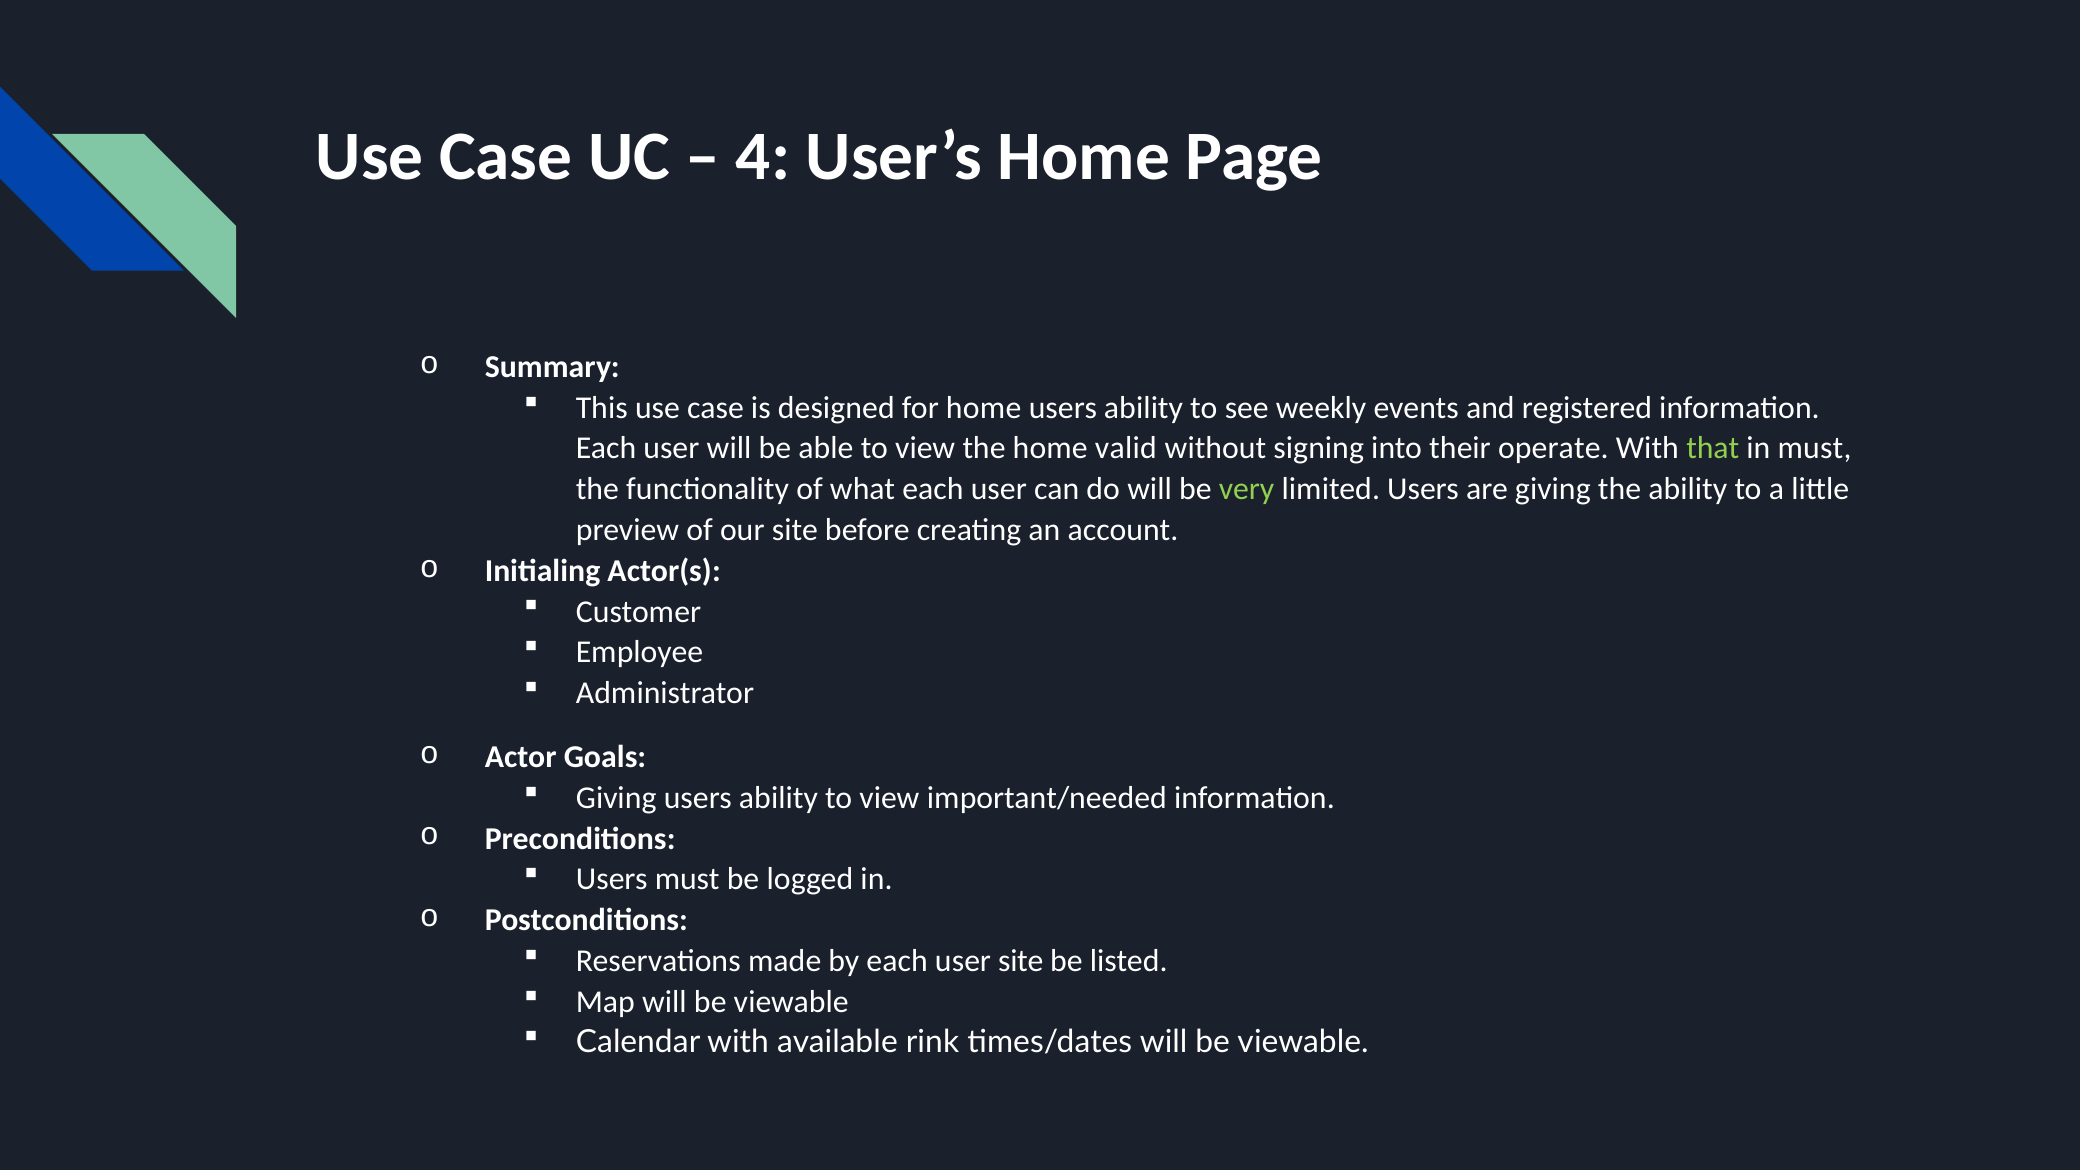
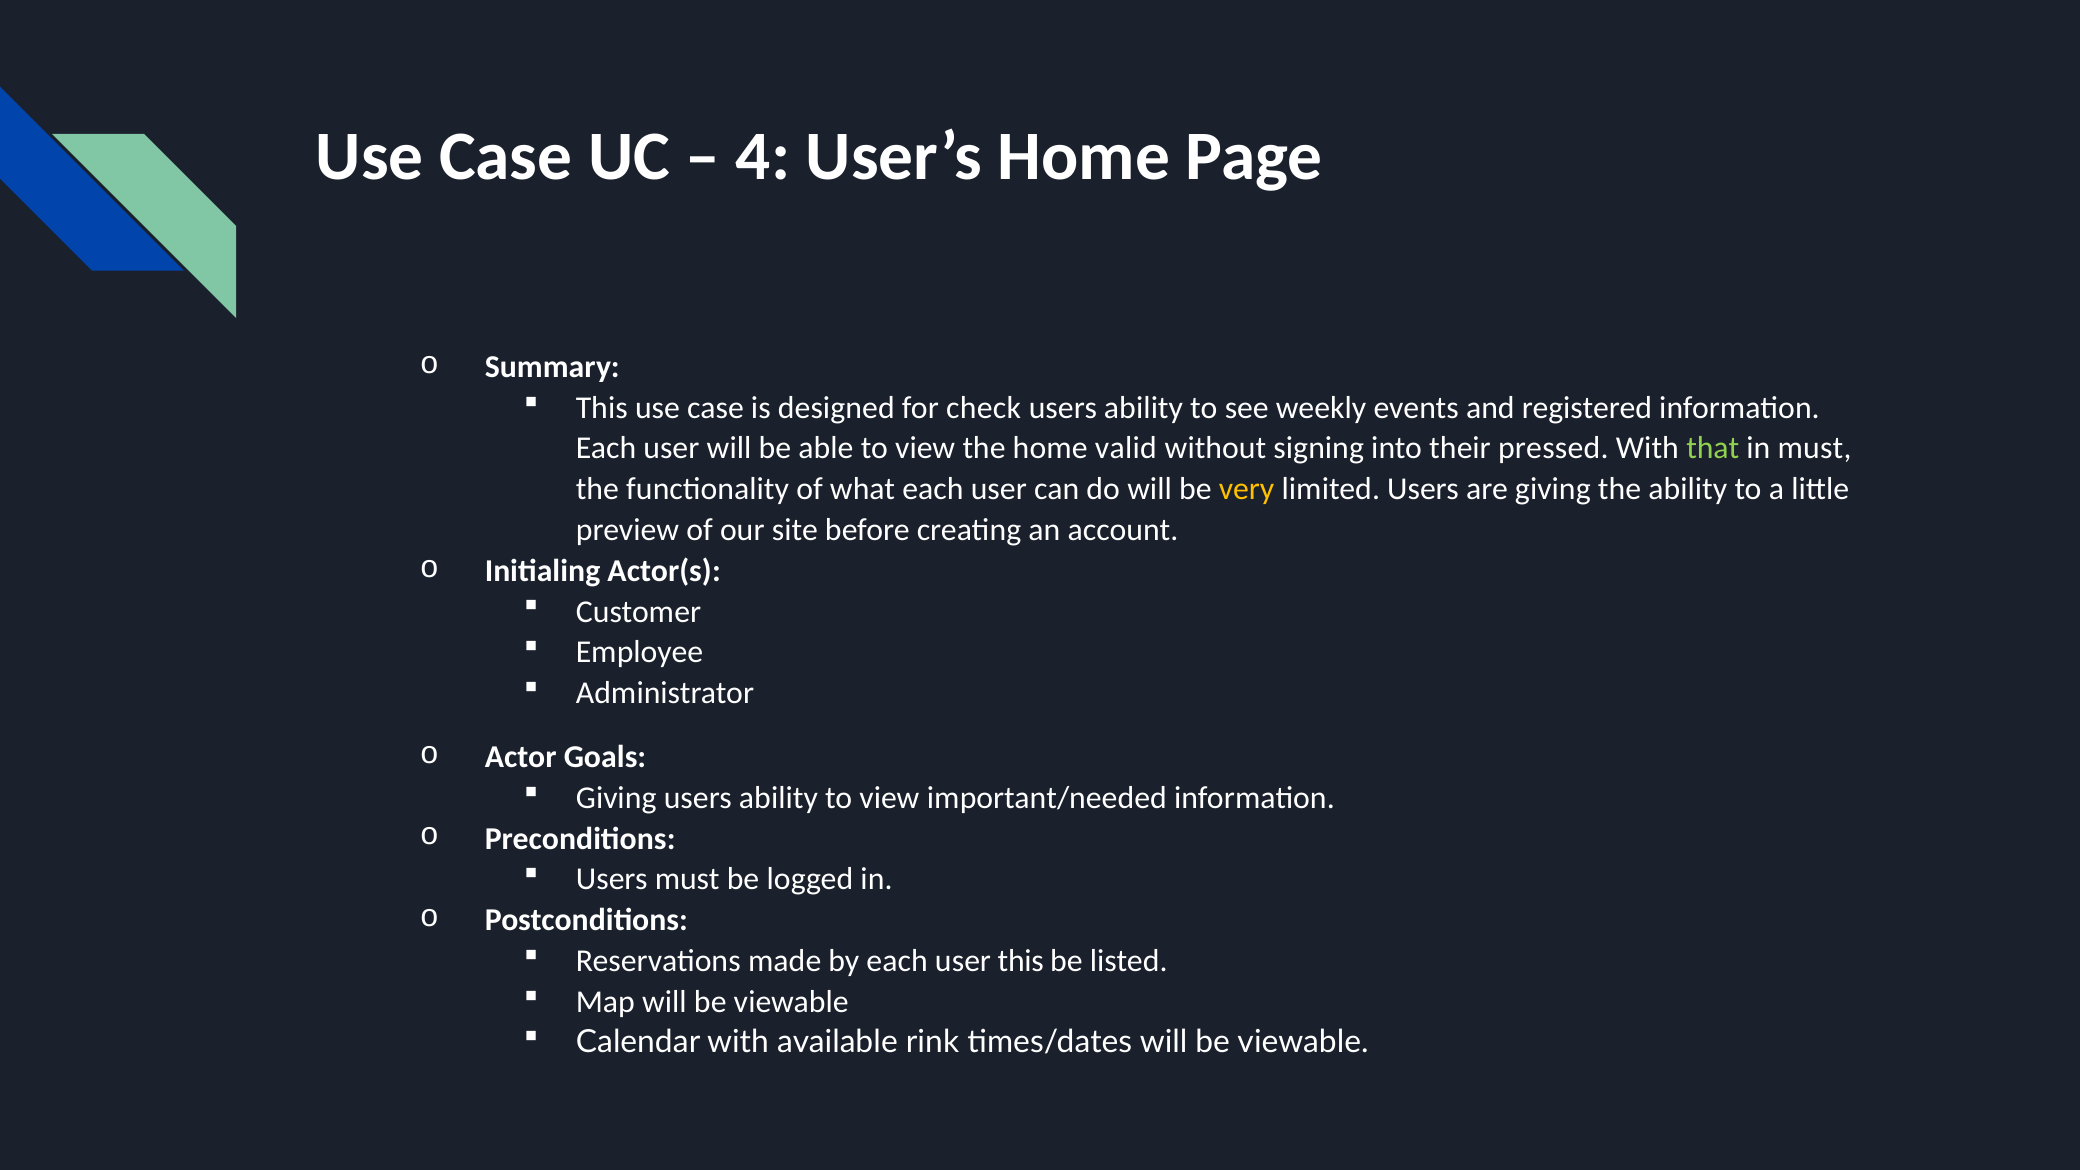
for home: home -> check (984, 408)
operate: operate -> pressed (1553, 448)
very colour: light green -> yellow (1247, 489)
user site: site -> this (1021, 961)
